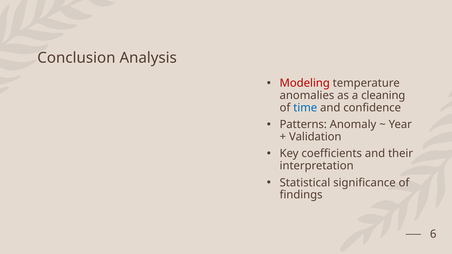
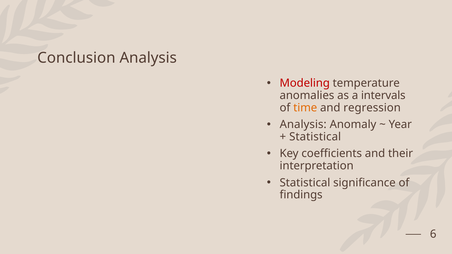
cleaning: cleaning -> intervals (383, 96)
time colour: blue -> orange (305, 108)
confidence: confidence -> regression (372, 108)
Patterns: Patterns -> Analysis (303, 125)
Validation: Validation -> Statistical (315, 137)
